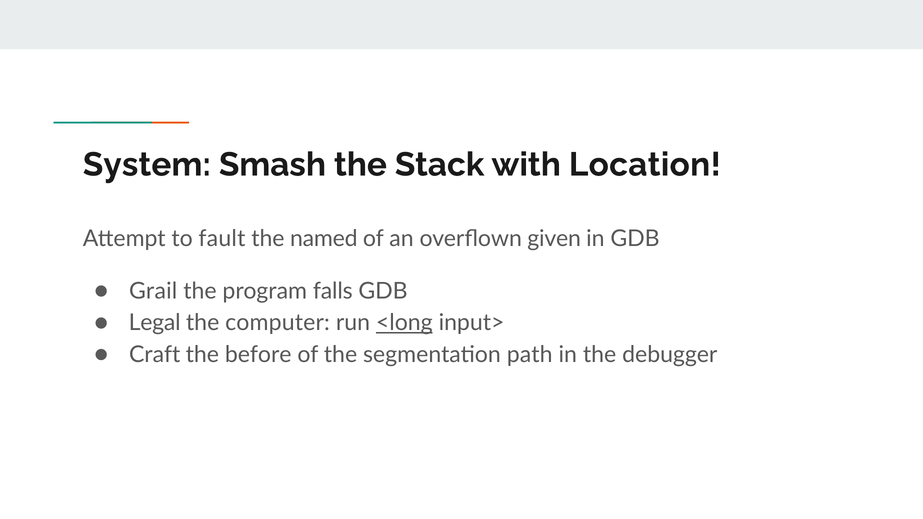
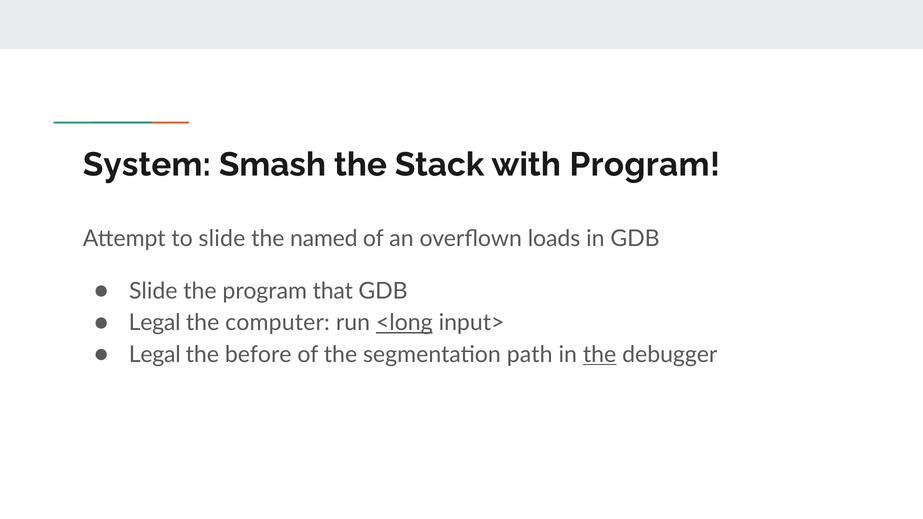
with Location: Location -> Program (645, 165)
to fault: fault -> slide (222, 239)
given: given -> loads (554, 239)
Grail: Grail -> Slide (153, 291)
falls: falls -> that (333, 291)
Craft: Craft -> Legal (155, 355)
the underline: none -> present (600, 355)
